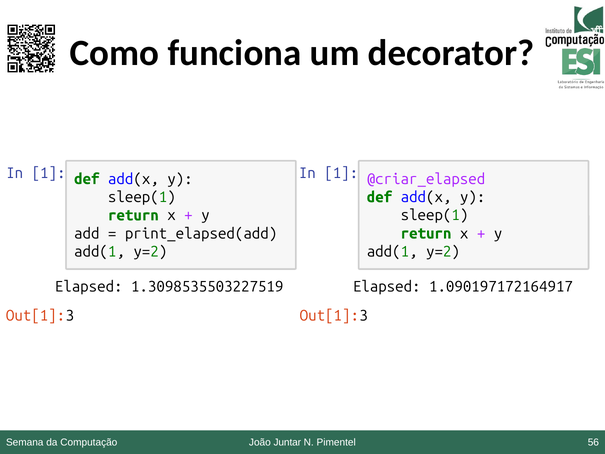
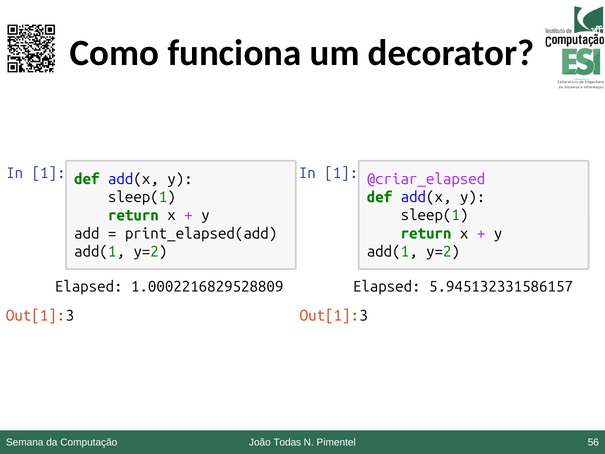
1.3098535503227519: 1.3098535503227519 -> 1.0002216829528809 (207, 286)
1.090197172164917: 1.090197172164917 -> 5.945132331586157 (501, 287)
Juntar: Juntar -> Todas (287, 442)
